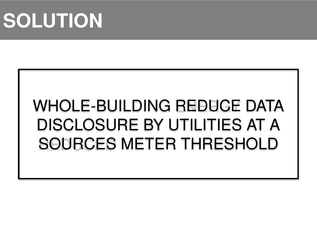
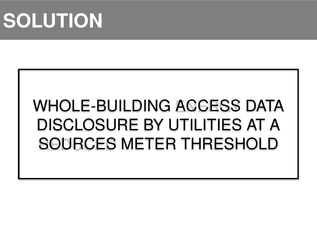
REDUCE: REDUCE -> ACCESS (208, 106)
